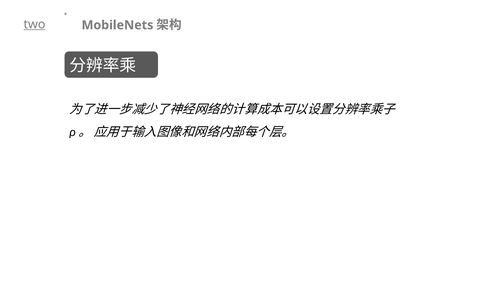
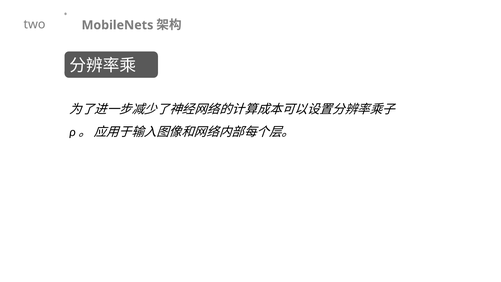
two underline: present -> none (34, 24)
